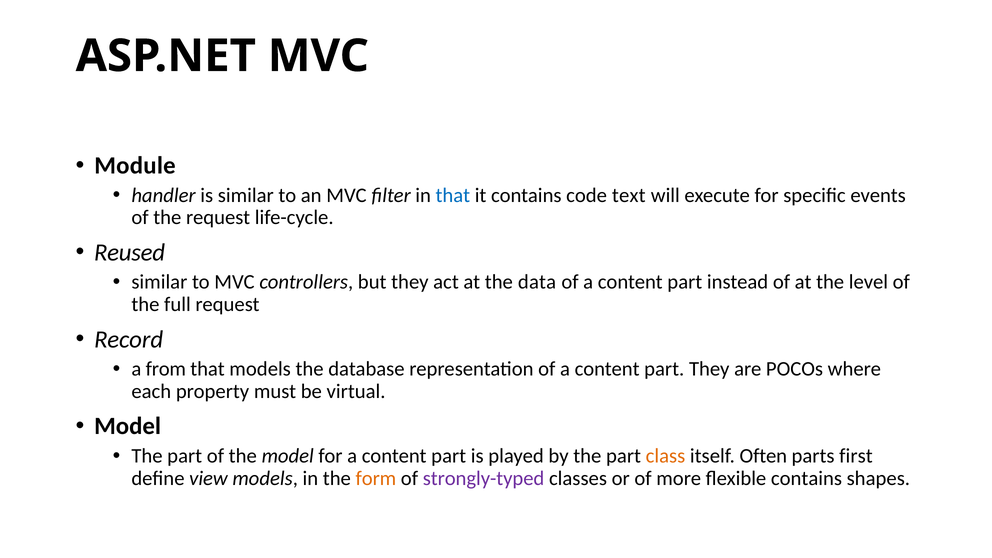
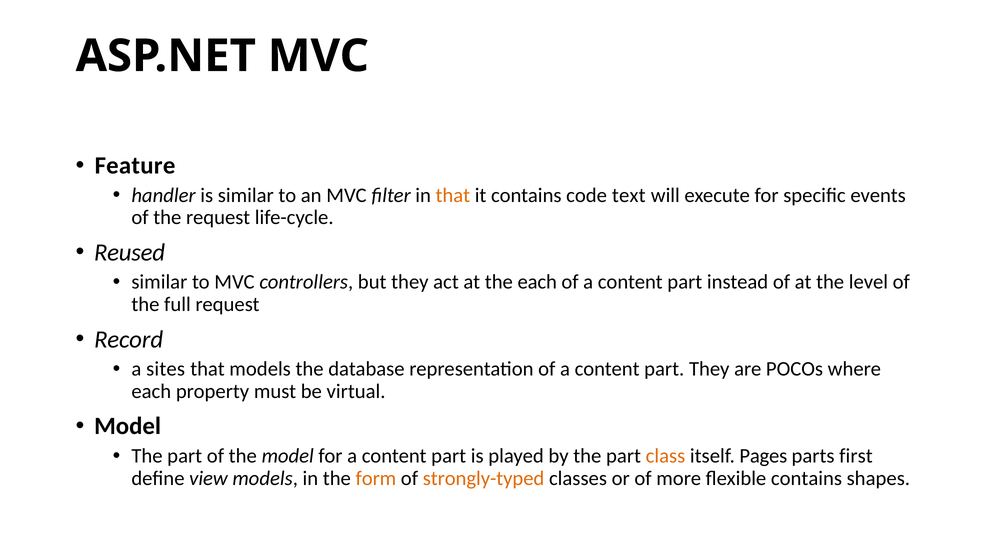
Module: Module -> Feature (135, 166)
that colour: blue -> orange (453, 195)
the data: data -> each (537, 282)
from: from -> sites (166, 369)
Often: Often -> Pages (763, 456)
strongly-typed colour: purple -> orange (484, 478)
